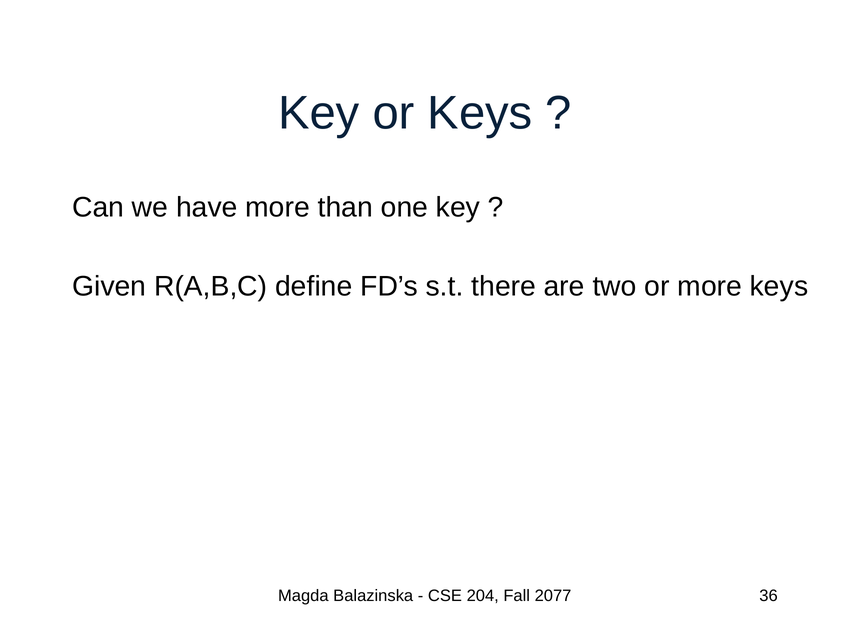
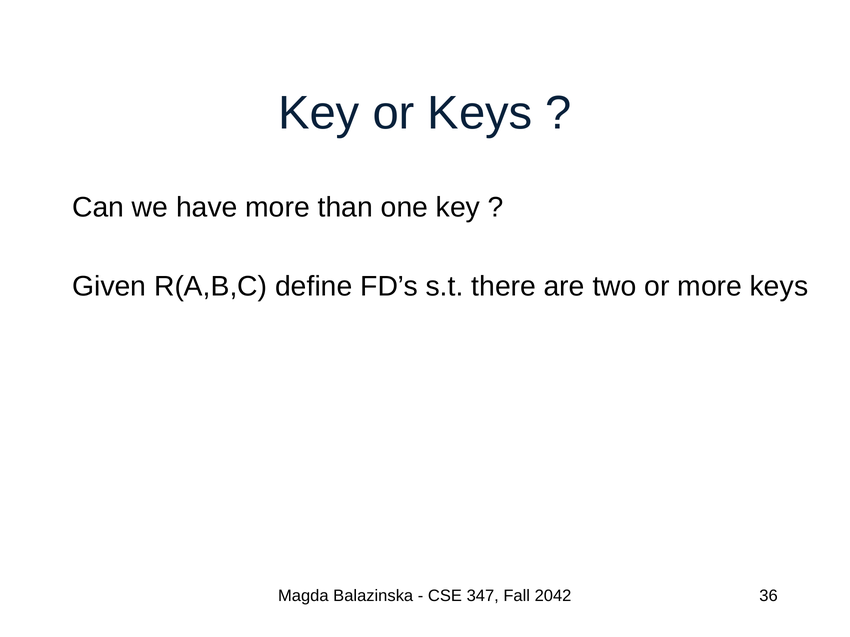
204: 204 -> 347 (483, 596)
2077: 2077 -> 2042 (553, 596)
